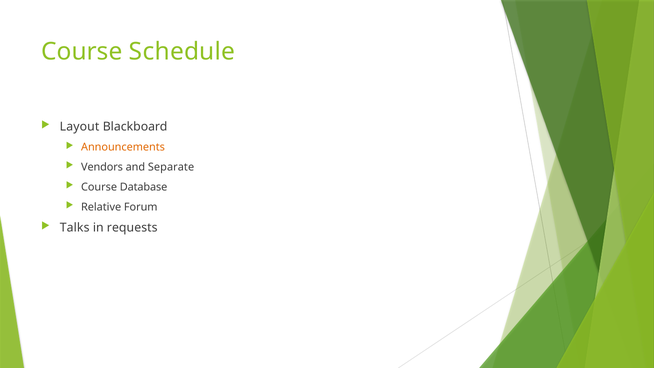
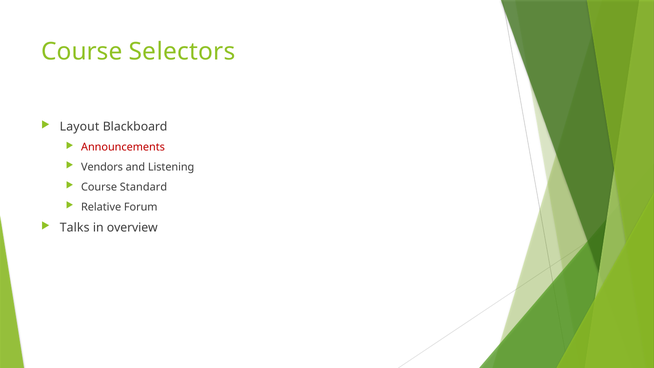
Schedule: Schedule -> Selectors (182, 52)
Announcements colour: orange -> red (123, 147)
Separate: Separate -> Listening (171, 167)
Database: Database -> Standard (143, 187)
requests: requests -> overview (132, 228)
